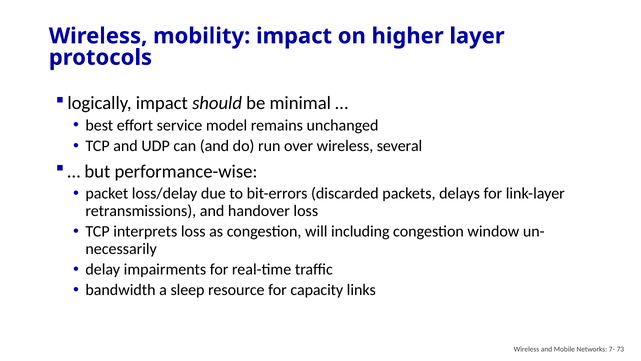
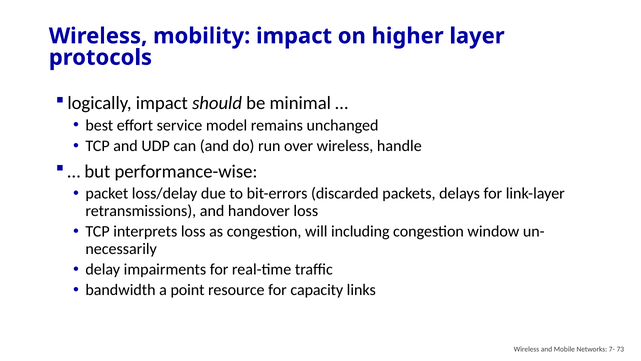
several: several -> handle (399, 146)
sleep: sleep -> point (188, 290)
